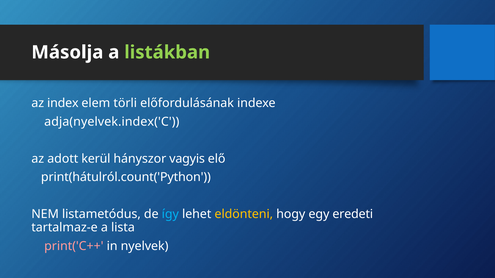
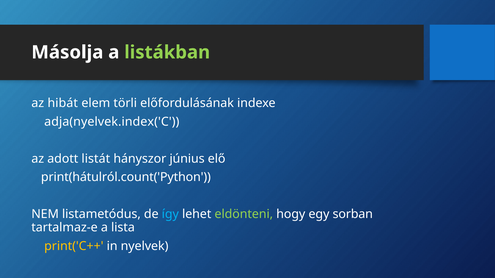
index: index -> hibát (63, 103)
kerül: kerül -> listát (96, 159)
vagyis: vagyis -> június (187, 159)
eldönteni colour: yellow -> light green (244, 214)
eredeti: eredeti -> sorban (353, 214)
print('C++ colour: pink -> yellow (74, 246)
